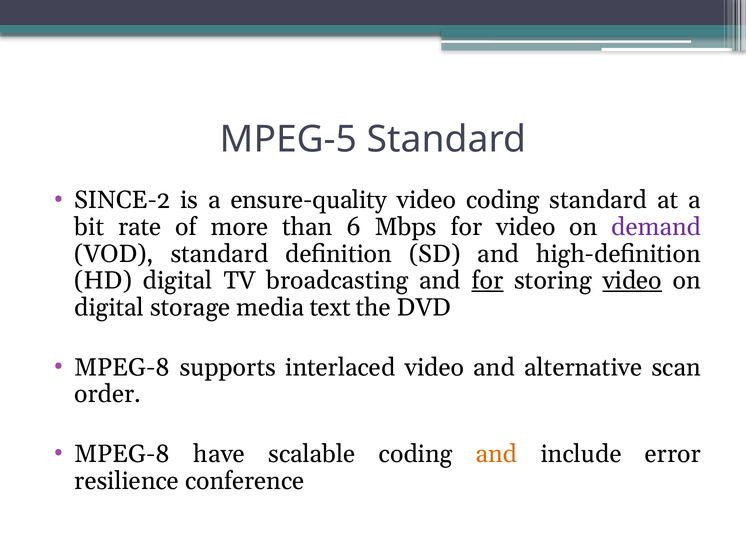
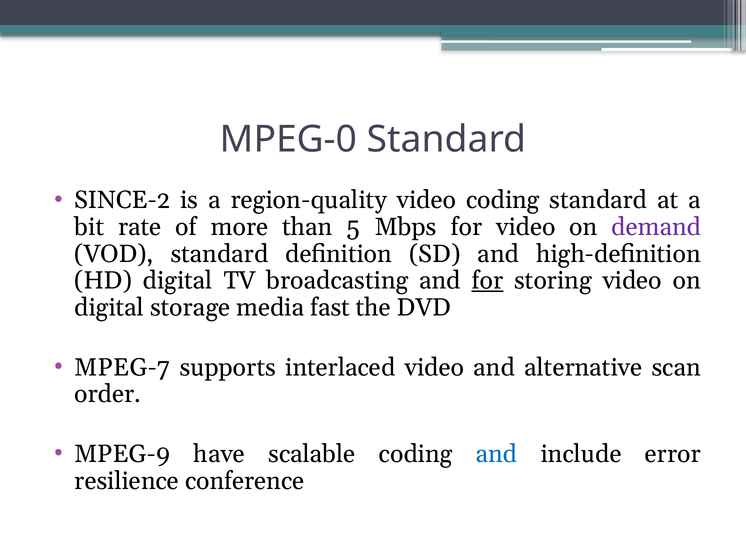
MPEG-5: MPEG-5 -> MPEG-0 (288, 139)
ensure-quality: ensure-quality -> region-quality (309, 200)
6: 6 -> 5 (353, 227)
video underline: present -> none (632, 281)
text: text -> fast (330, 308)
MPEG-8: MPEG-8 -> MPEG-7 (122, 368)
MPEG-8: MPEG-8 -> MPEG-9 (122, 455)
and colour: orange -> blue (496, 455)
